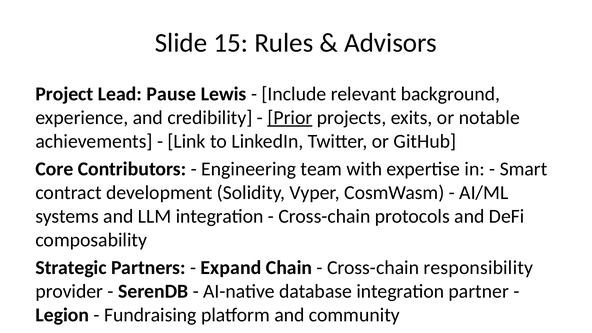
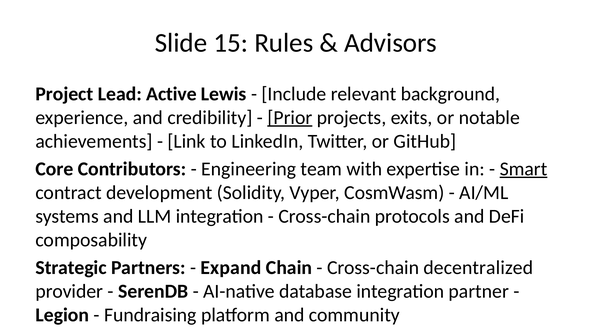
Pause: Pause -> Active (171, 94)
Smart underline: none -> present (524, 169)
responsibility: responsibility -> decentralized (478, 268)
